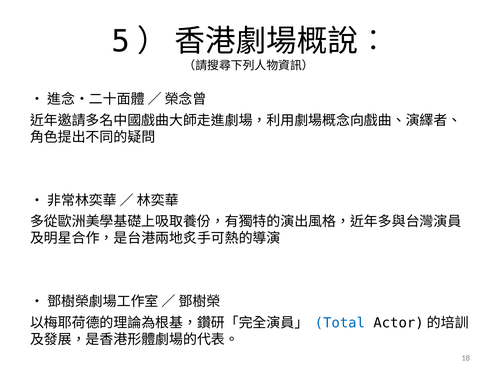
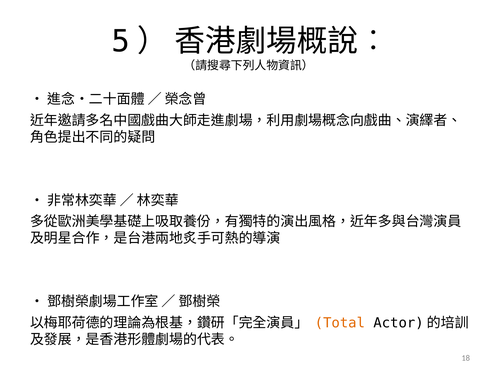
Total colour: blue -> orange (340, 323)
